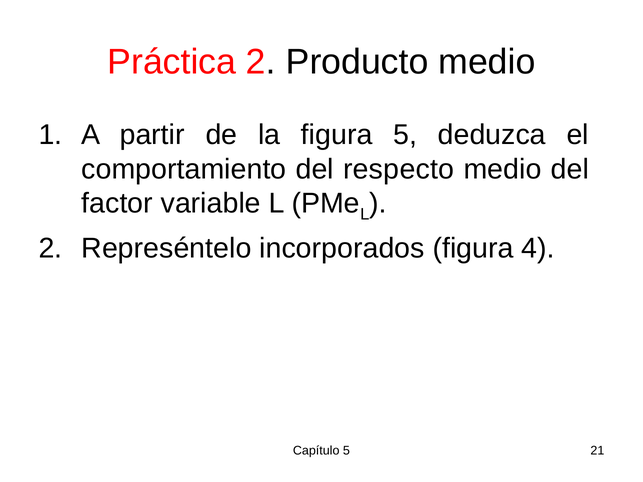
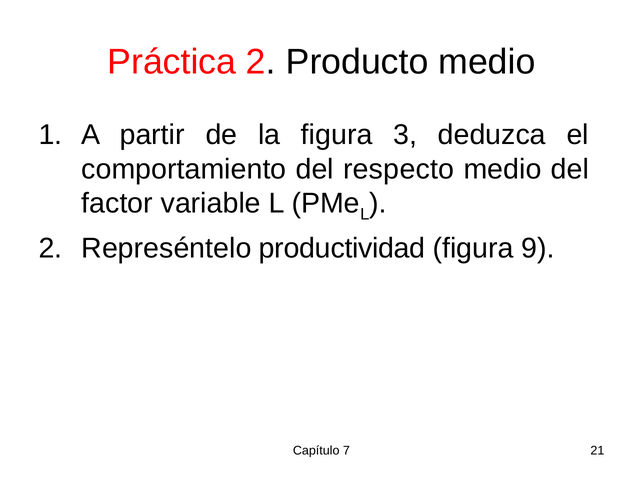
figura 5: 5 -> 3 (405, 135)
incorporados: incorporados -> productividad (342, 248)
4: 4 -> 9 (538, 248)
Capítulo 5: 5 -> 7 (346, 451)
